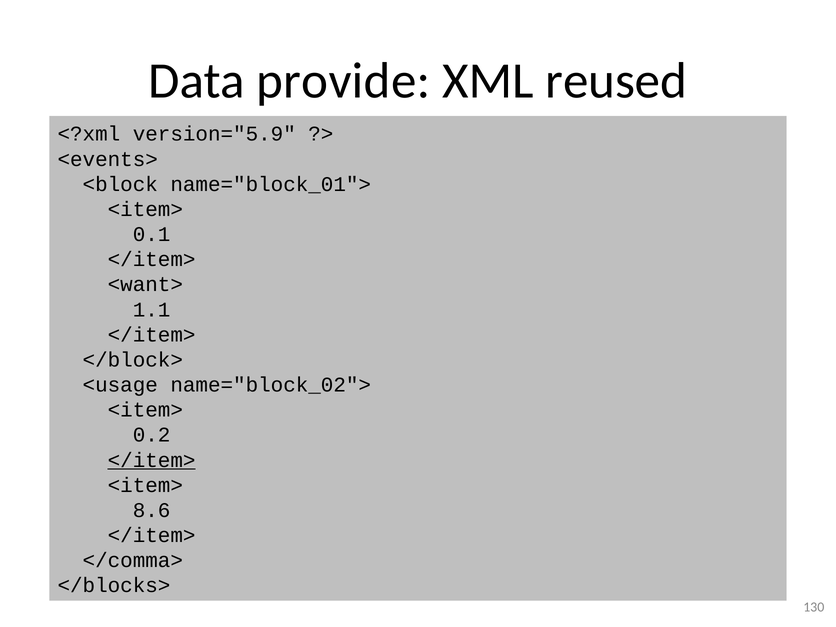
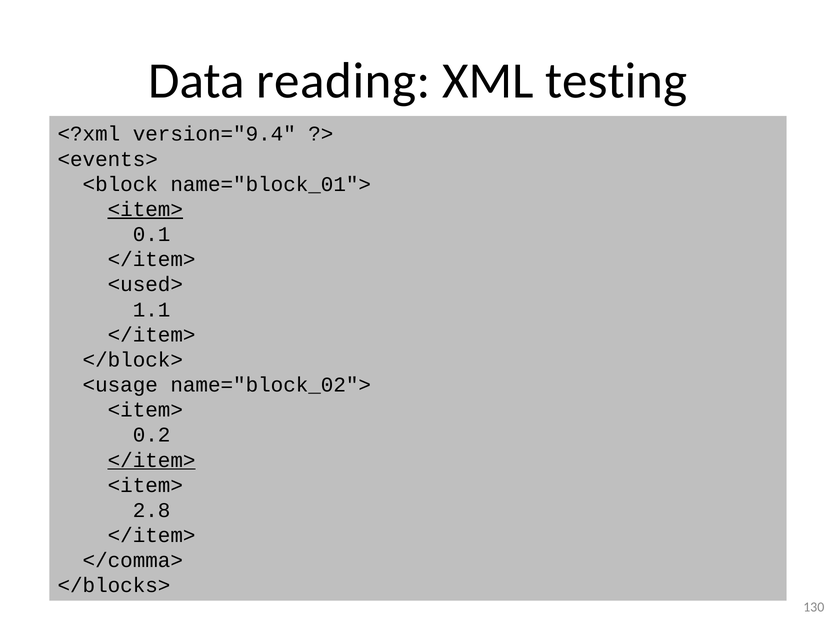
provide: provide -> reading (343, 81)
reused: reused -> testing (616, 81)
version="5.9: version="5.9 -> version="9.4 (214, 134)
<item> underline: none -> present (145, 209)
<want>: <want> -> <used> (145, 285)
8.6: 8.6 -> 2.8 (152, 510)
